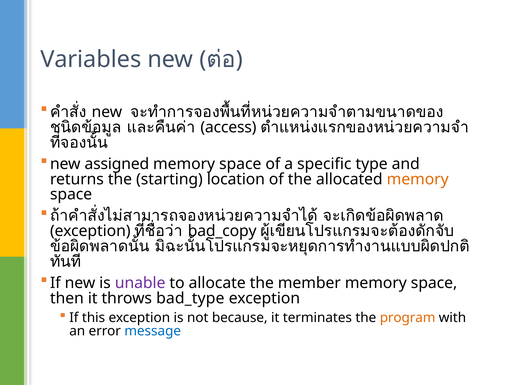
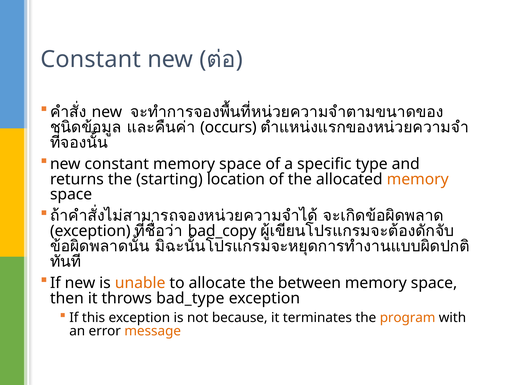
Variables: Variables -> Constant (91, 59)
access: access -> occurs (228, 127)
new assigned: assigned -> constant (117, 164)
unable colour: purple -> orange (140, 283)
member: member -> between (309, 283)
message colour: blue -> orange (153, 331)
